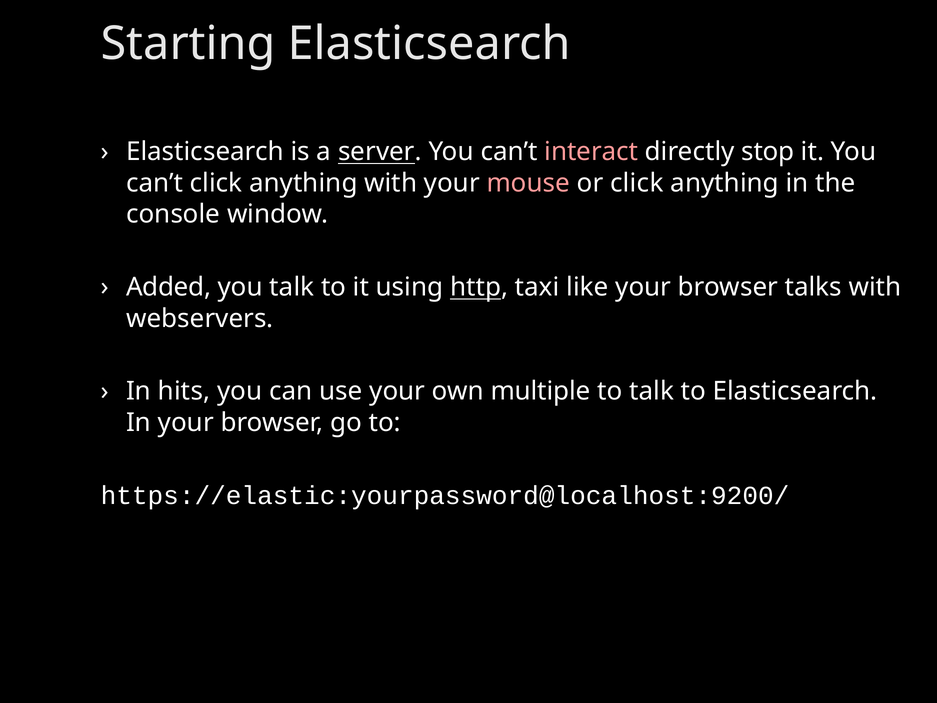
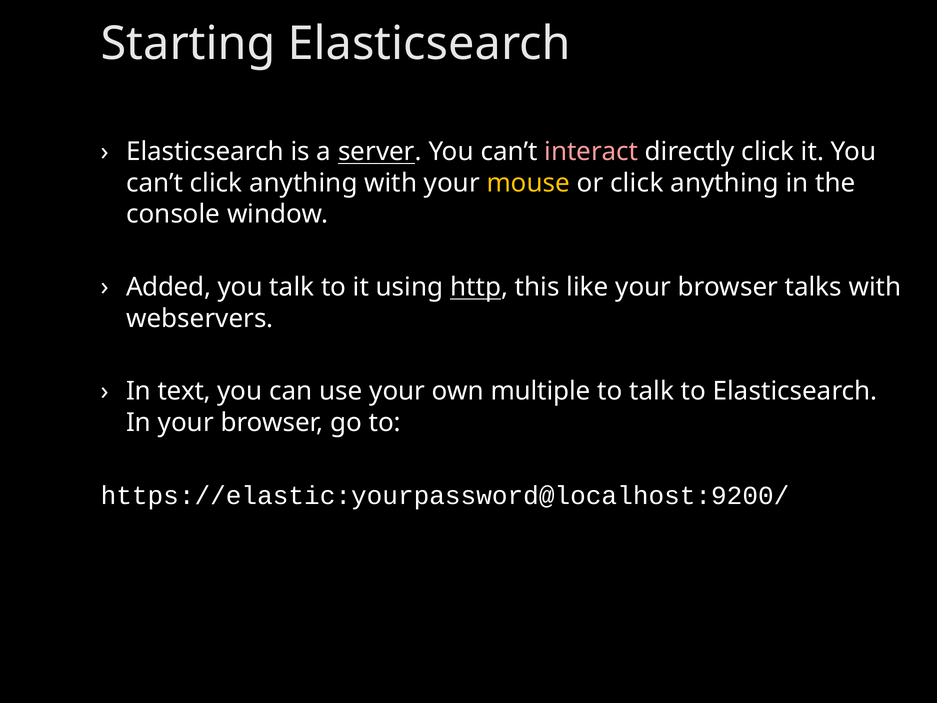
directly stop: stop -> click (768, 152)
mouse colour: pink -> yellow (528, 183)
taxi: taxi -> this (537, 287)
hits: hits -> text (184, 391)
